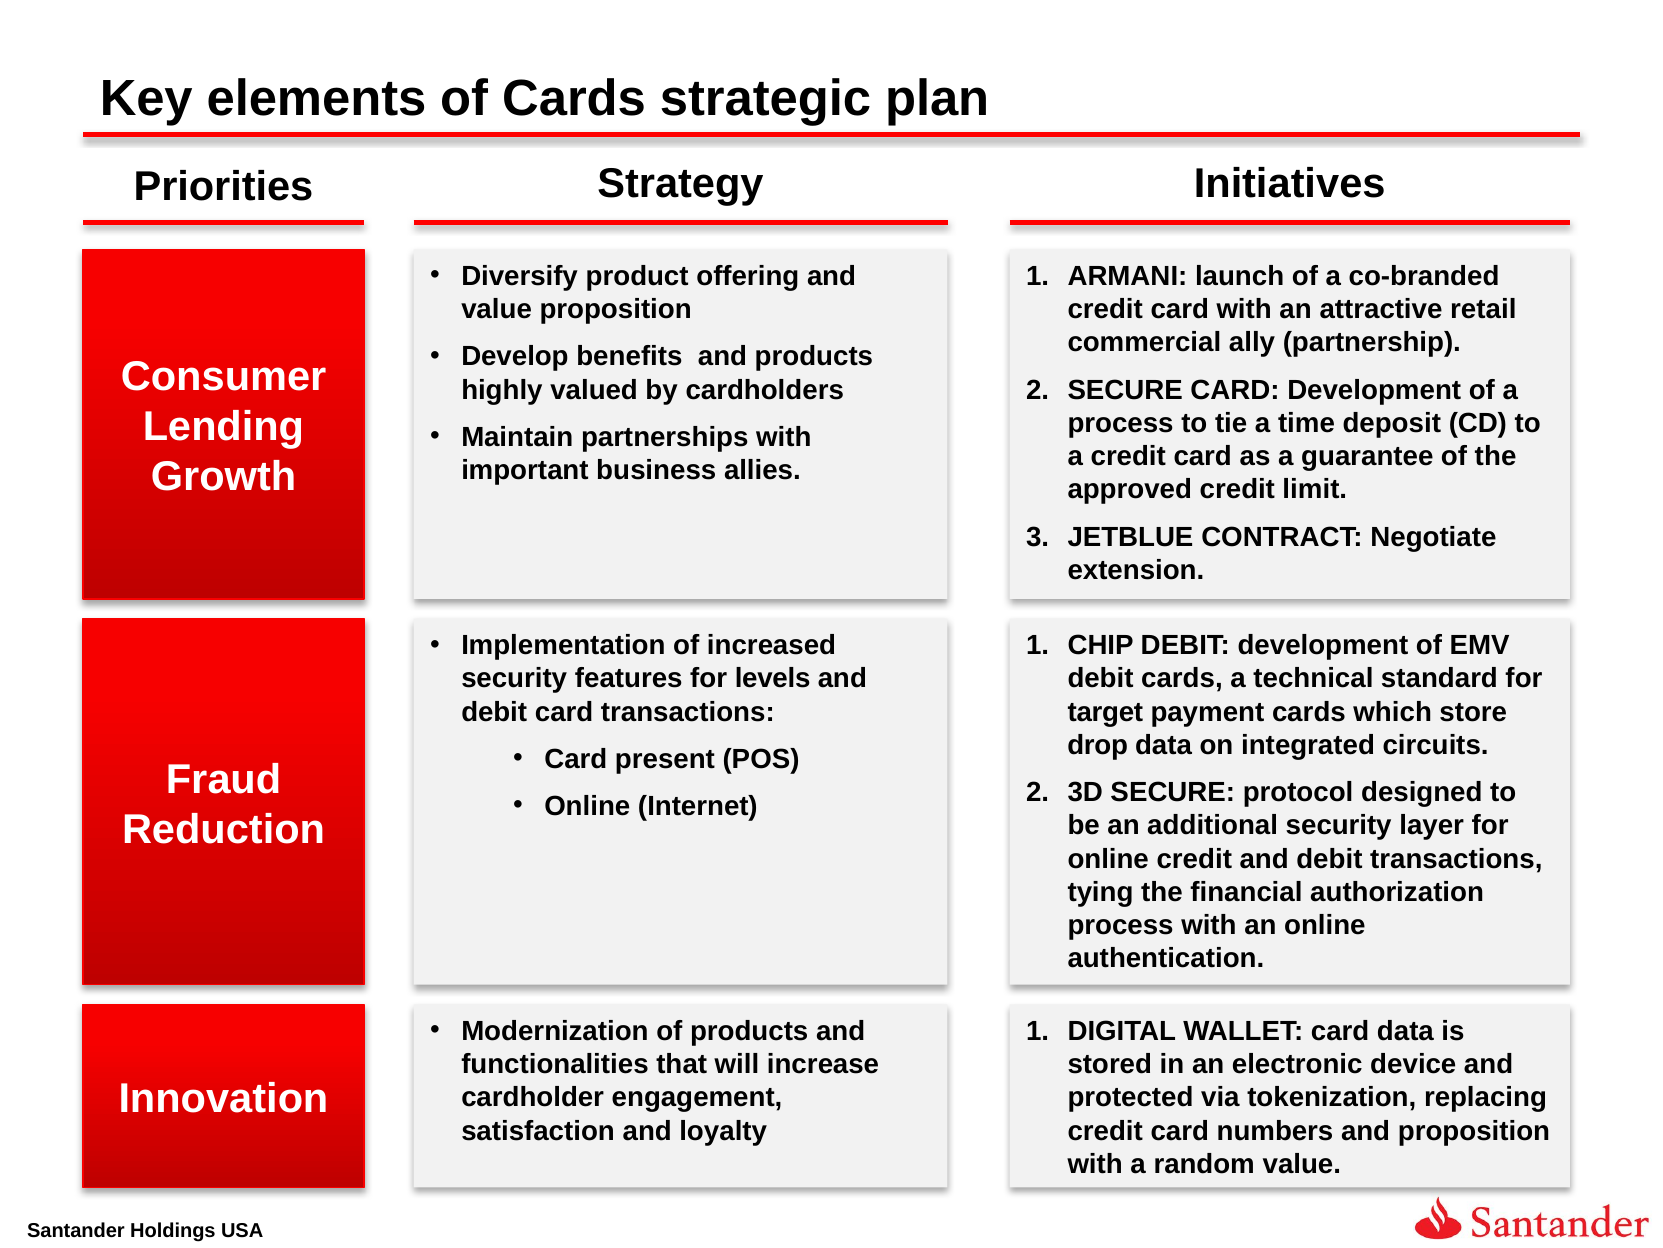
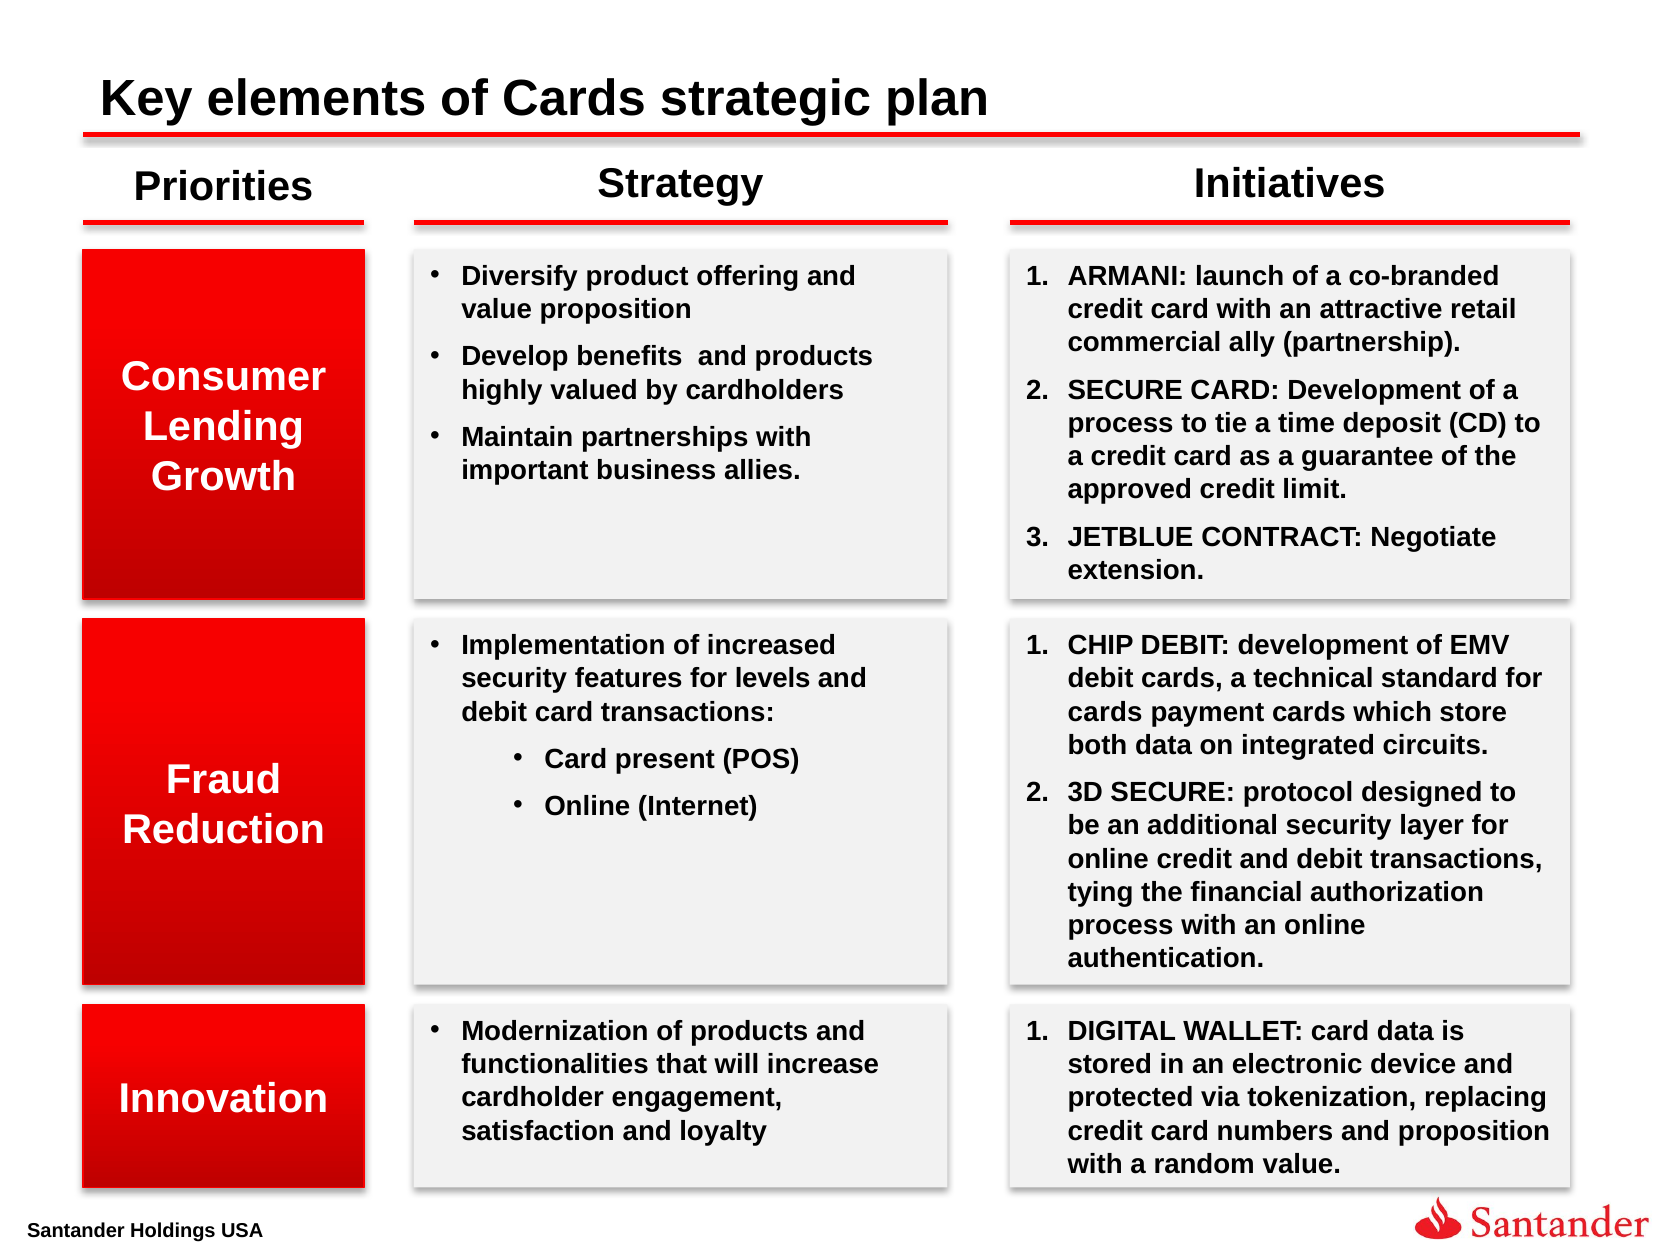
target: target -> cards (1105, 712)
drop: drop -> both (1097, 745)
